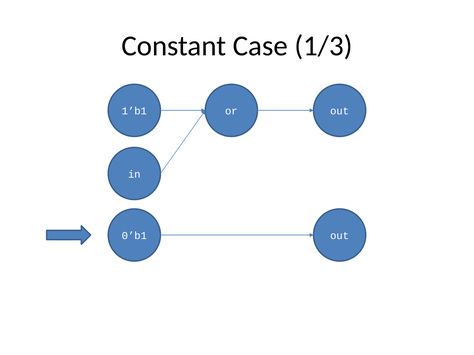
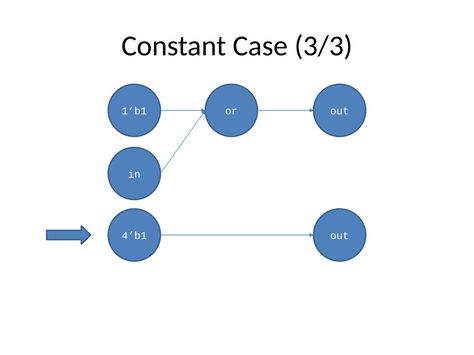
1/3: 1/3 -> 3/3 (323, 46)
0’b1: 0’b1 -> 4’b1 (134, 236)
